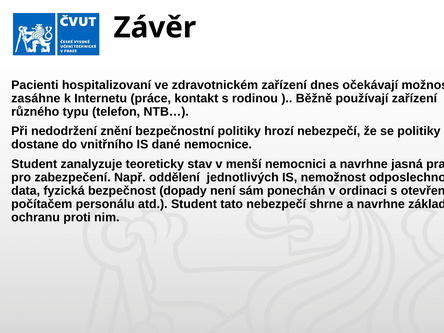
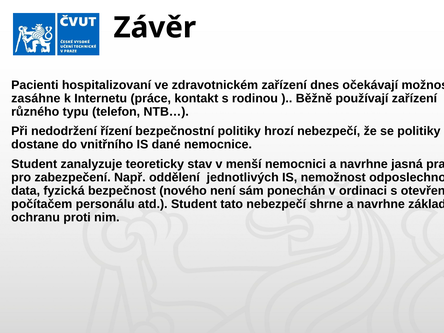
znění: znění -> řízení (116, 131)
dopady: dopady -> nového (183, 191)
